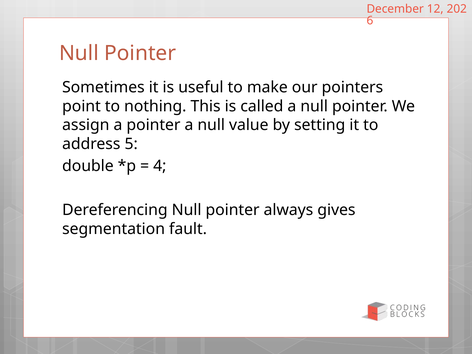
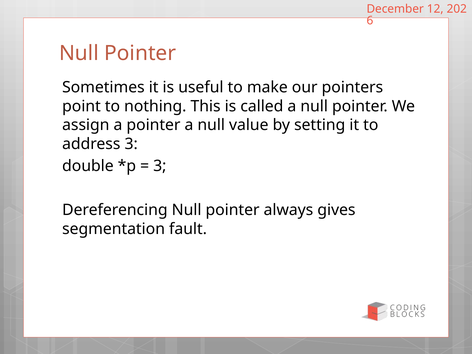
address 5: 5 -> 3 (131, 144)
4: 4 -> 3 (160, 166)
